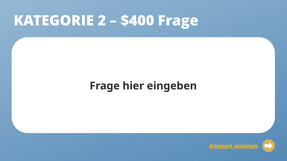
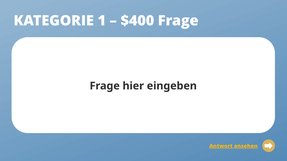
2: 2 -> 1 (102, 21)
